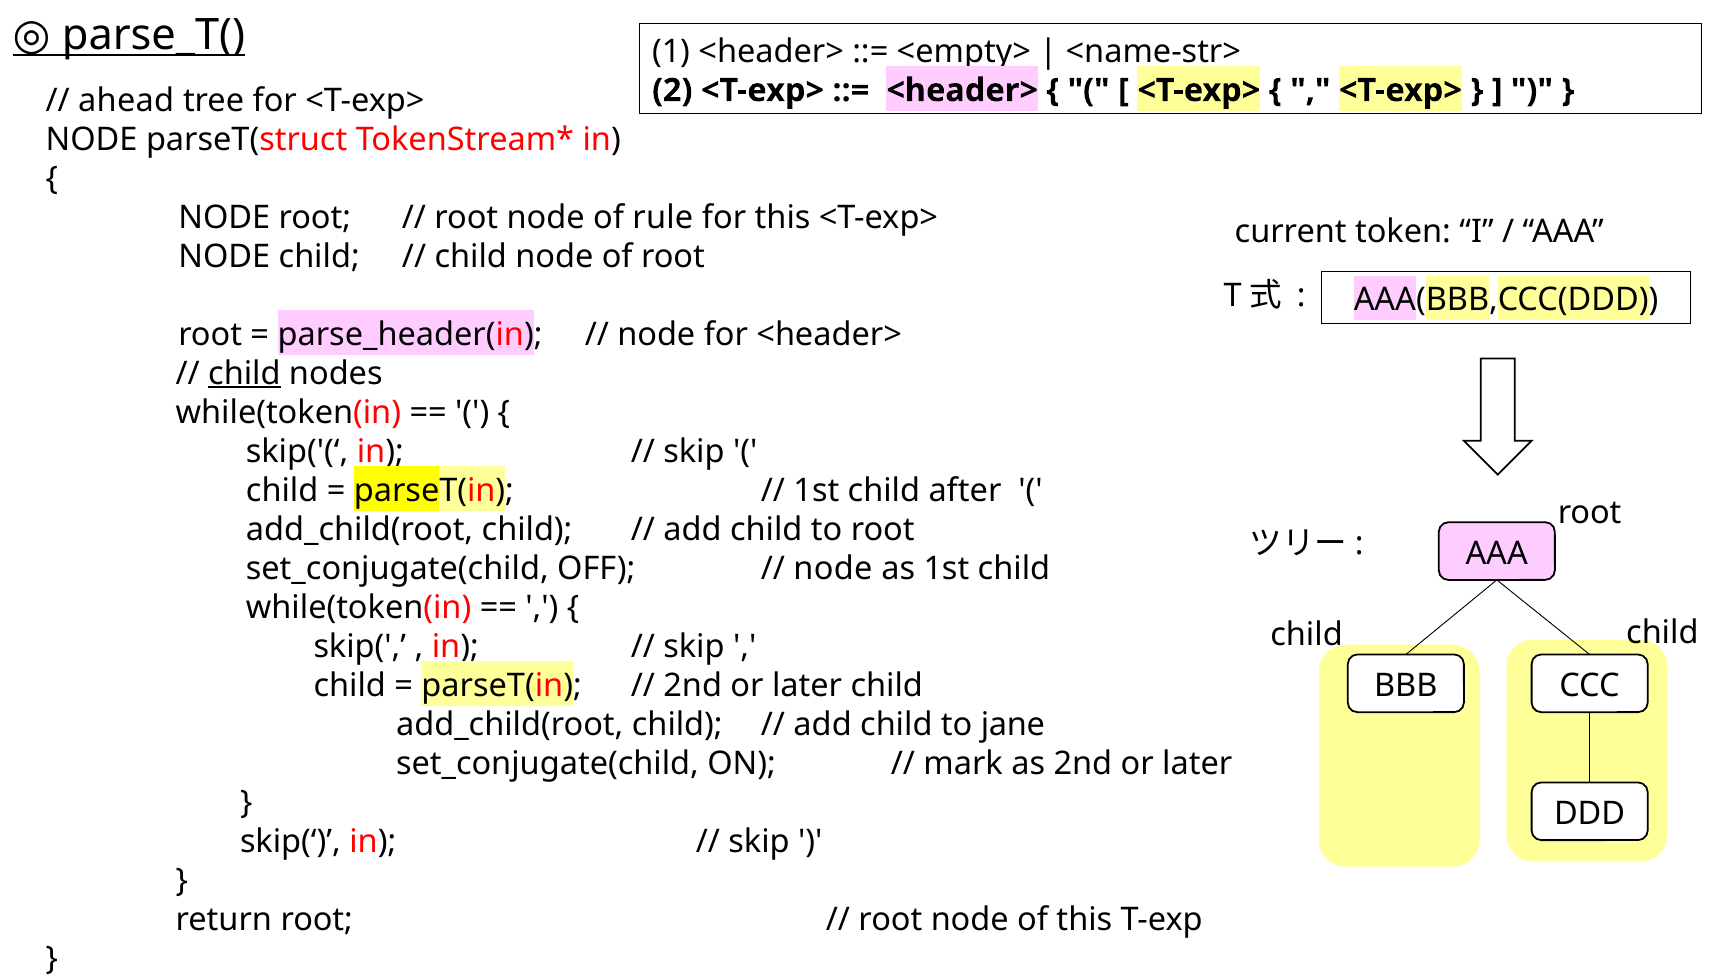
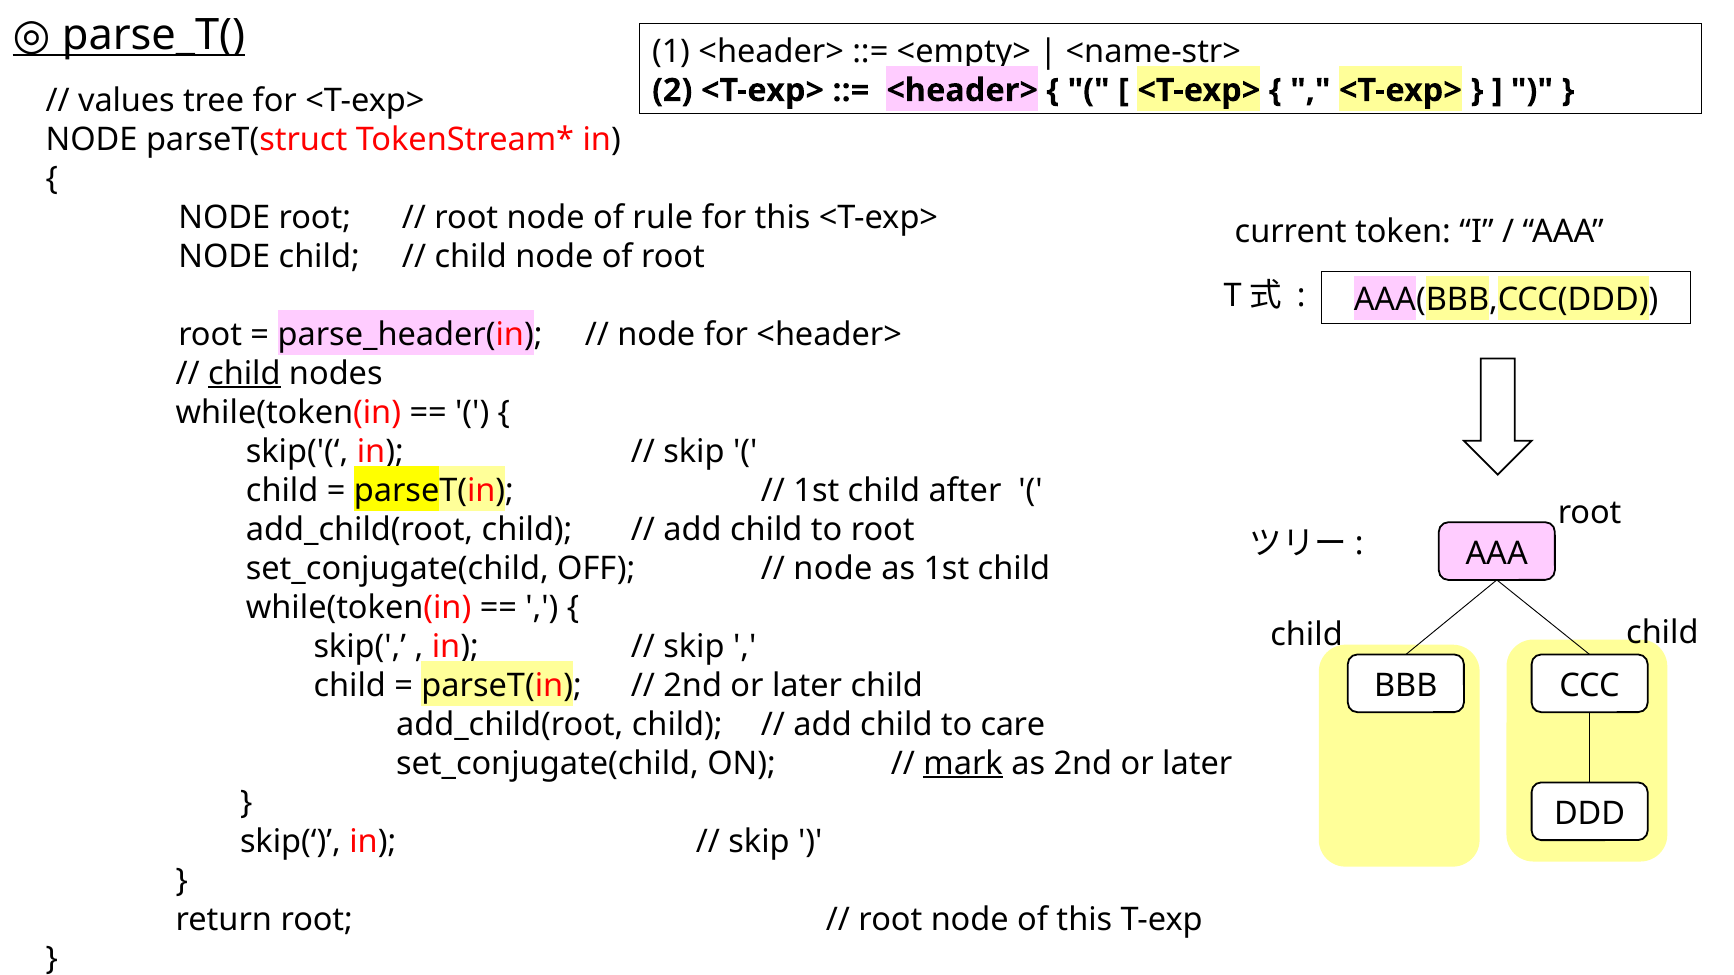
ahead: ahead -> values (126, 100)
jane: jane -> care (1013, 725)
mark underline: none -> present (963, 764)
